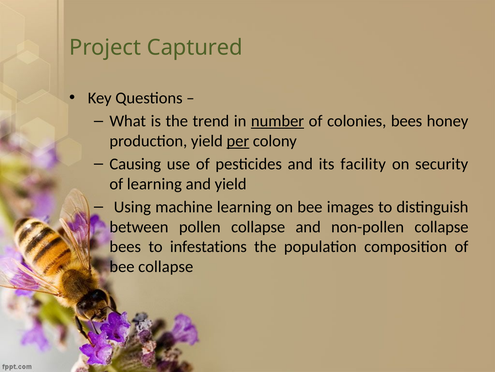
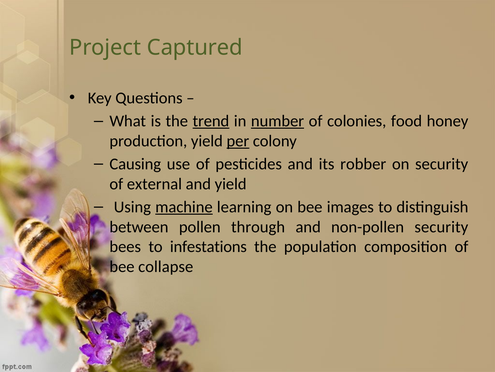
trend underline: none -> present (211, 121)
colonies bees: bees -> food (407, 121)
facility: facility -> robber (363, 164)
of learning: learning -> external (154, 184)
machine underline: none -> present (184, 207)
pollen collapse: collapse -> through (258, 226)
non-pollen collapse: collapse -> security (441, 226)
